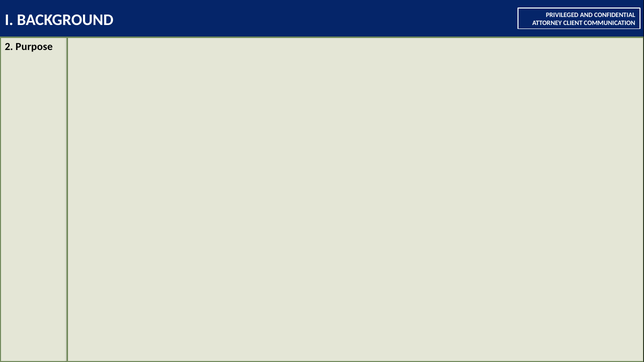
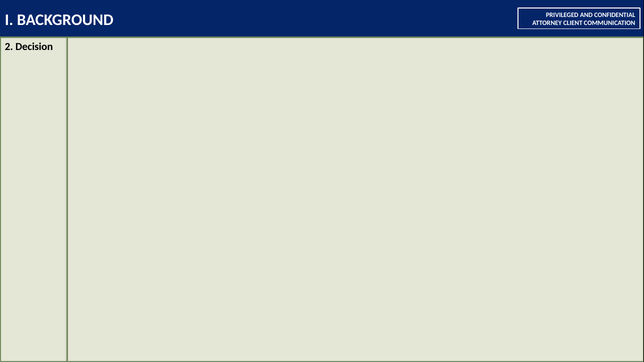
Purpose: Purpose -> Decision (34, 47)
